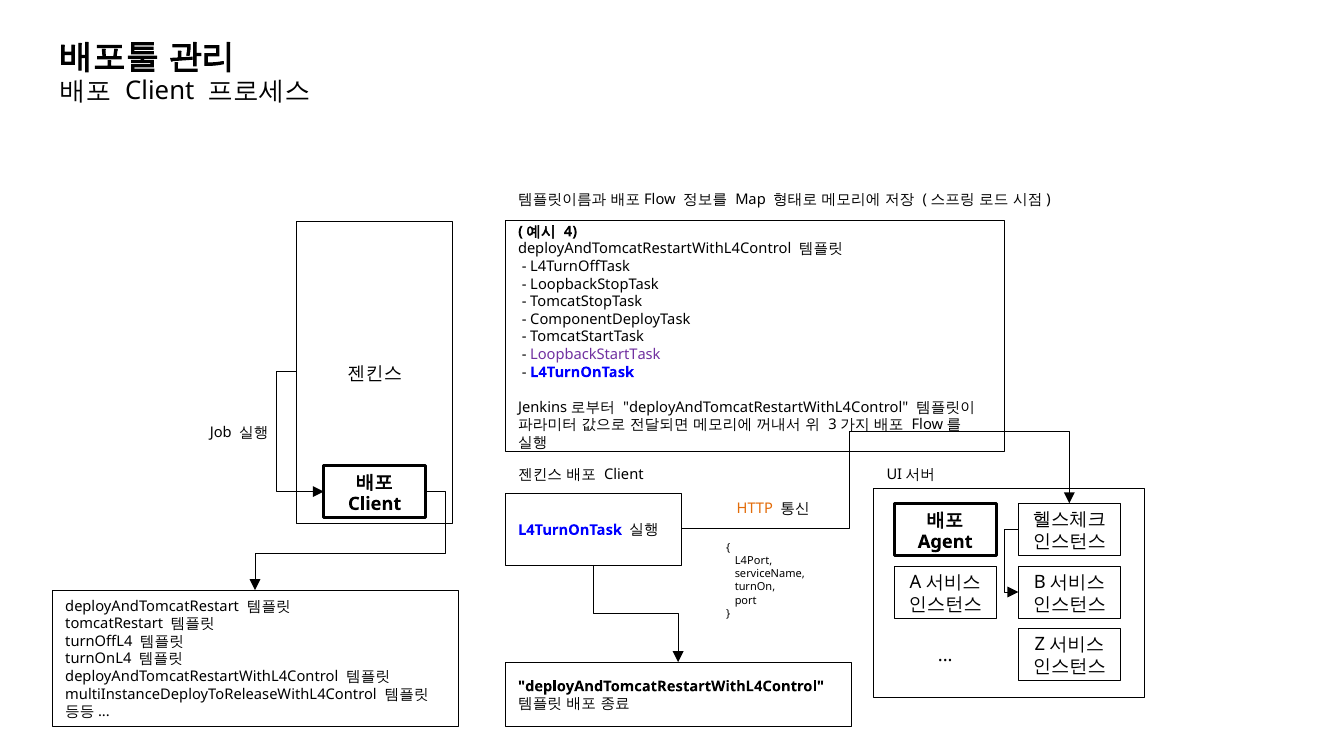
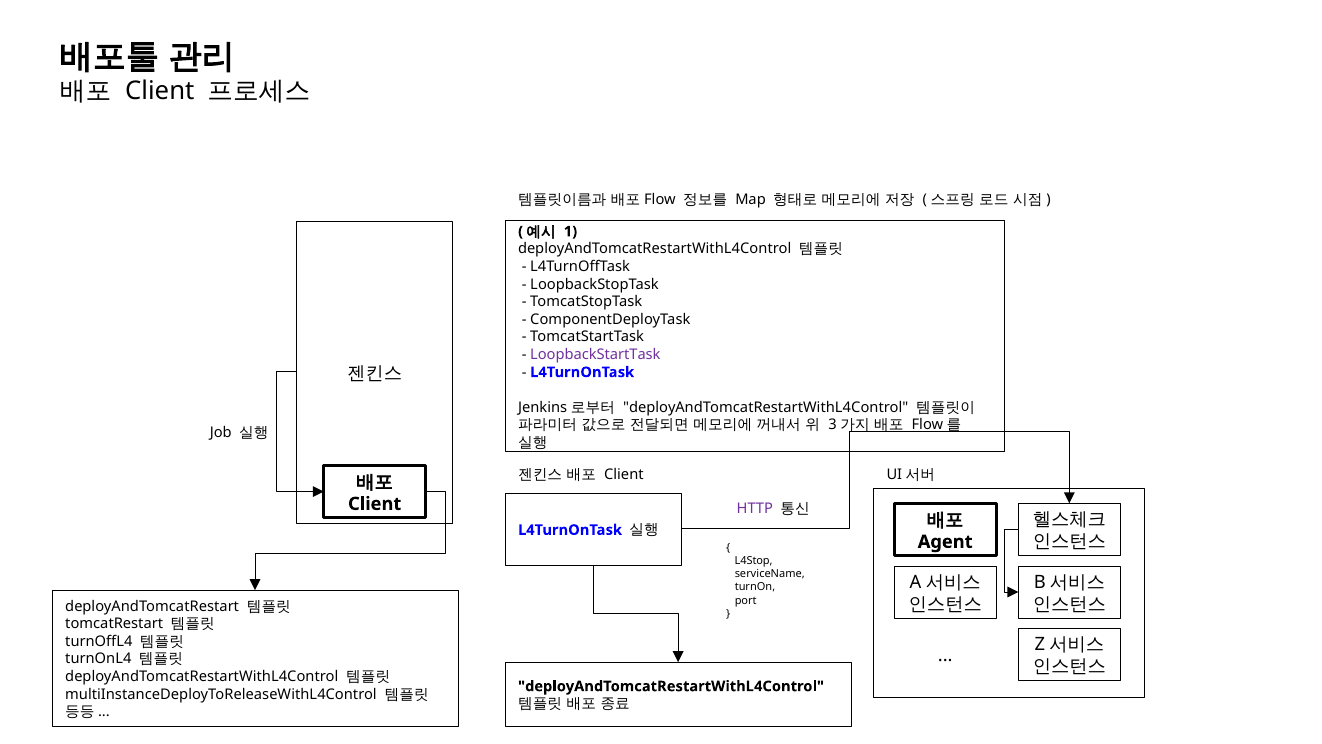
4: 4 -> 1 (571, 231)
HTTP colour: orange -> purple (755, 508)
L4Port: L4Port -> L4Stop (754, 560)
